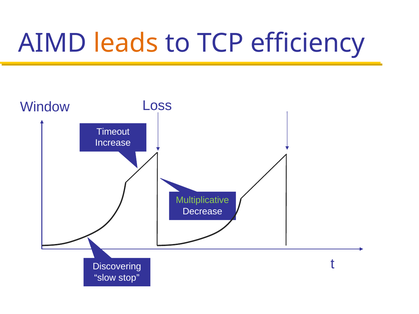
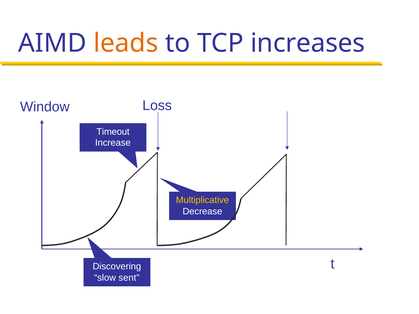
efficiency: efficiency -> increases (308, 43)
Multiplicative colour: light green -> yellow (202, 200)
stop: stop -> sent (129, 278)
